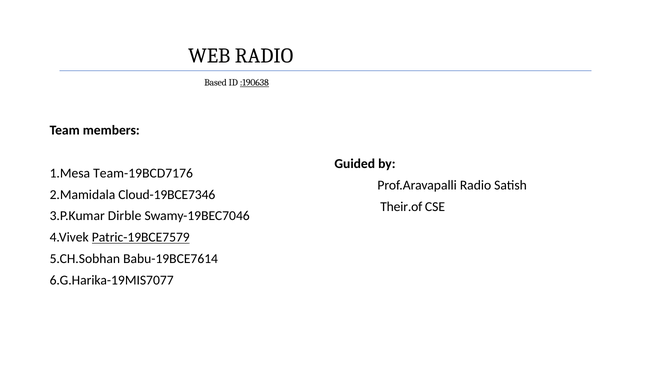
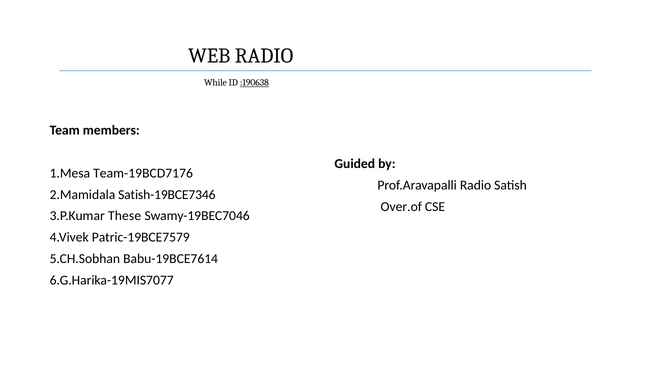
Based: Based -> While (215, 83)
Cloud-19BCE7346: Cloud-19BCE7346 -> Satish-19BCE7346 (167, 195)
Their.of: Their.of -> Over.of (401, 207)
Dirble: Dirble -> These (125, 216)
Patric-19BCE7579 underline: present -> none (141, 238)
